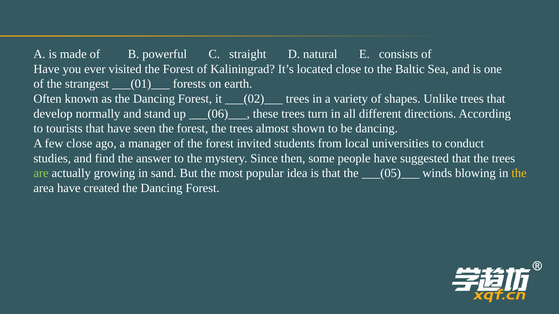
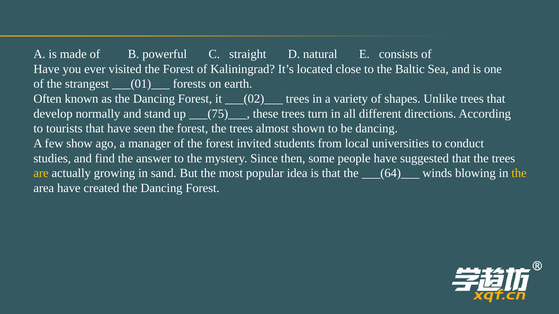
___(06)___: ___(06)___ -> ___(75)___ (219, 114)
few close: close -> show (79, 144)
are colour: light green -> yellow (41, 173)
___(05)___: ___(05)___ -> ___(64)___ (391, 173)
